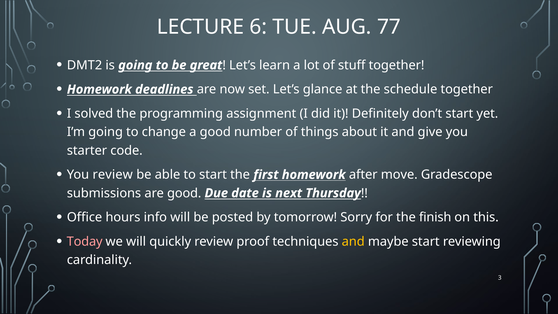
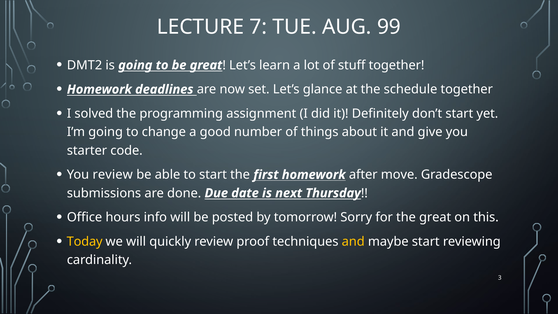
6: 6 -> 7 (258, 27)
77: 77 -> 99 (389, 27)
are good: good -> done (184, 193)
the finish: finish -> great (435, 217)
Today colour: pink -> yellow (85, 241)
